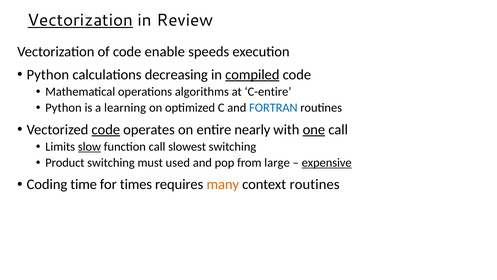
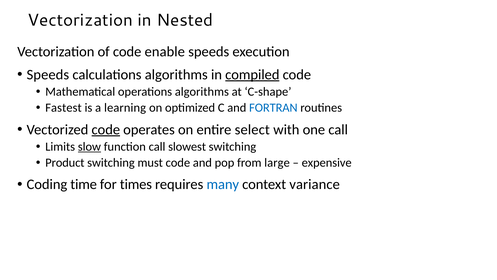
Vectorization underline: present -> none (80, 20)
Review: Review -> Nested (185, 20)
Python: Python -> Speeds (48, 75)
calculations decreasing: decreasing -> algorithms (176, 75)
C-entire: C-entire -> C-shape (268, 92)
Python: Python -> Fastest (64, 108)
nearly: nearly -> select (252, 129)
one underline: present -> none (314, 129)
must used: used -> code (178, 163)
expensive underline: present -> none (327, 163)
many colour: orange -> blue (223, 184)
context routines: routines -> variance (315, 184)
